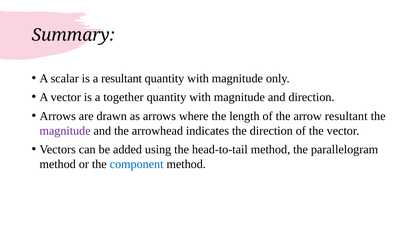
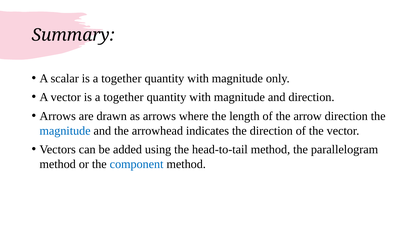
scalar is a resultant: resultant -> together (121, 78)
arrow resultant: resultant -> direction (346, 116)
magnitude colour: purple -> blue (65, 131)
